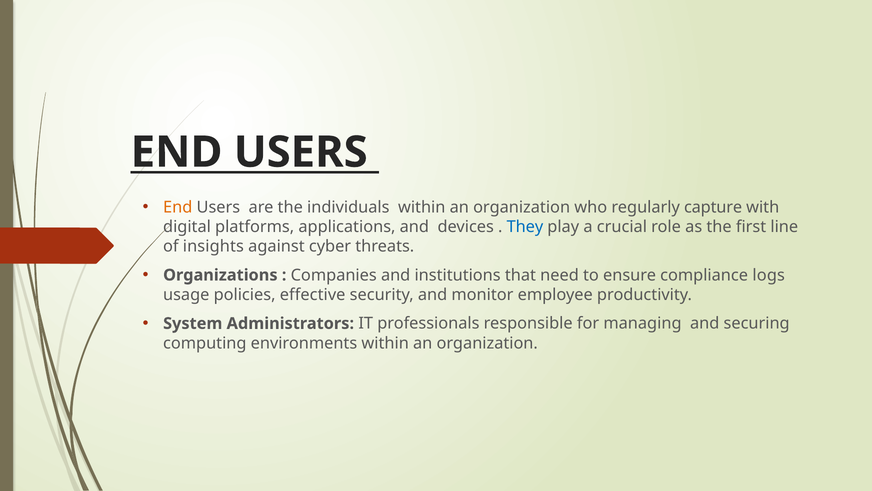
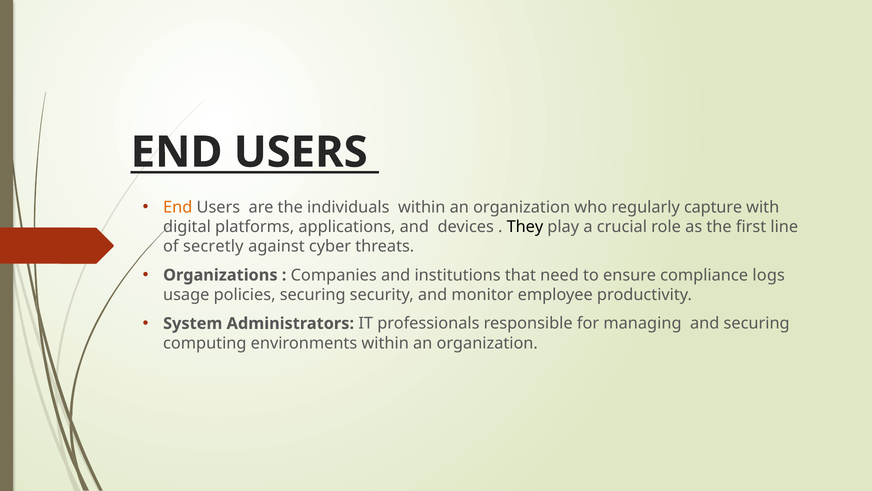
They colour: blue -> black (525, 227)
insights: insights -> secretly (213, 246)
policies effective: effective -> securing (313, 294)
